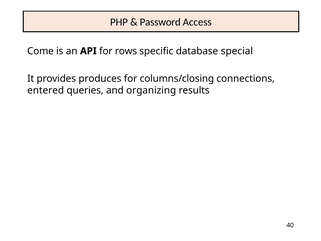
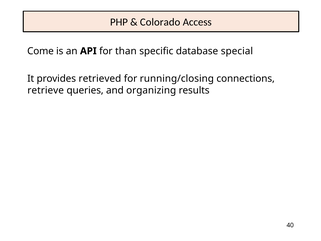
Password: Password -> Colorado (160, 22)
rows: rows -> than (126, 51)
produces: produces -> retrieved (100, 78)
columns/closing: columns/closing -> running/closing (177, 78)
entered: entered -> retrieve (46, 90)
